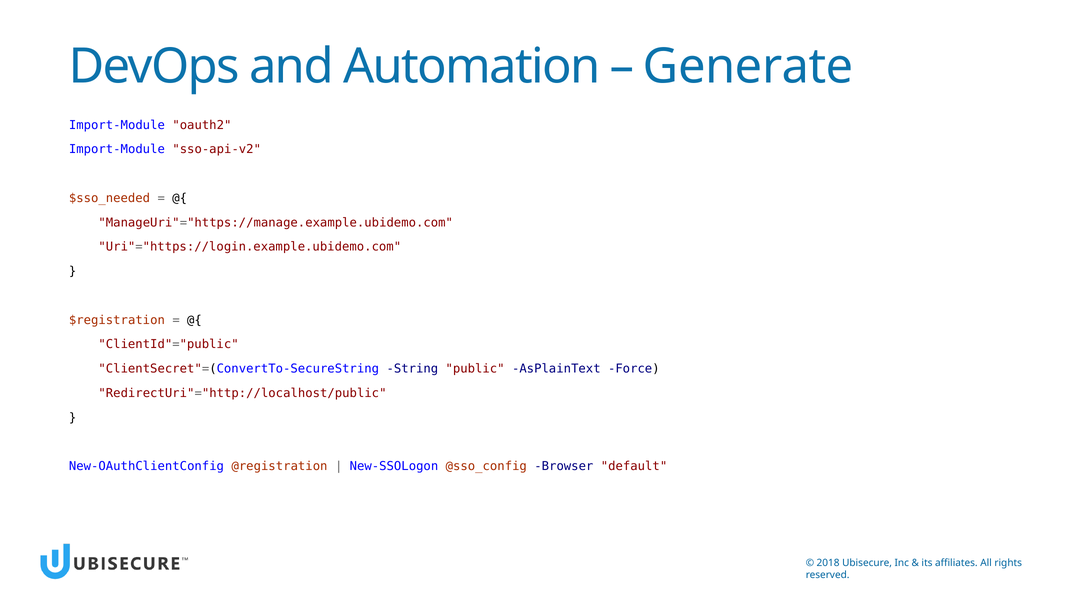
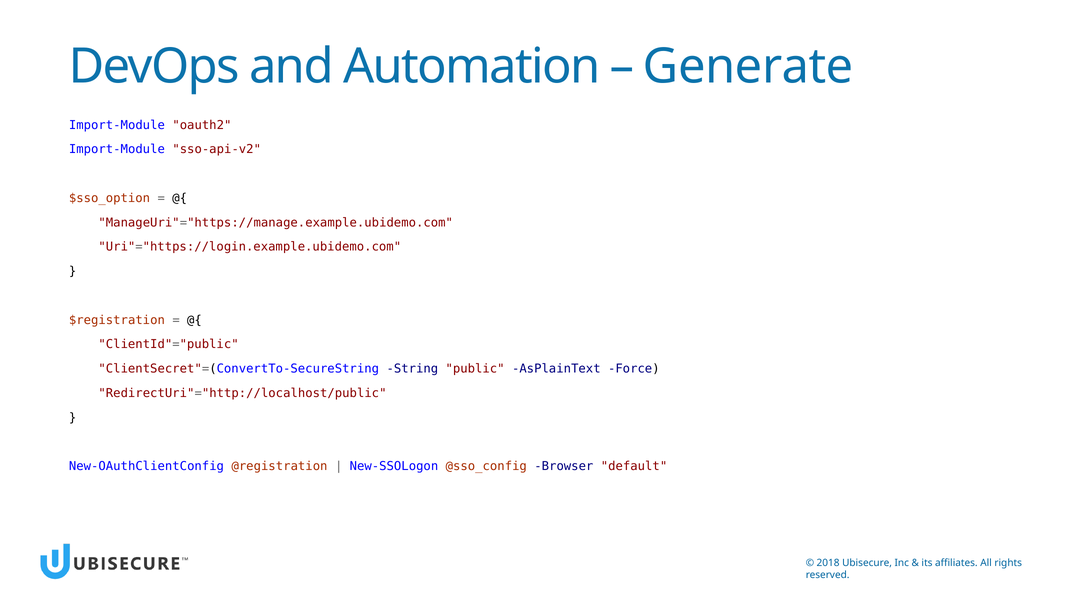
$sso_needed: $sso_needed -> $sso_option (110, 198)
